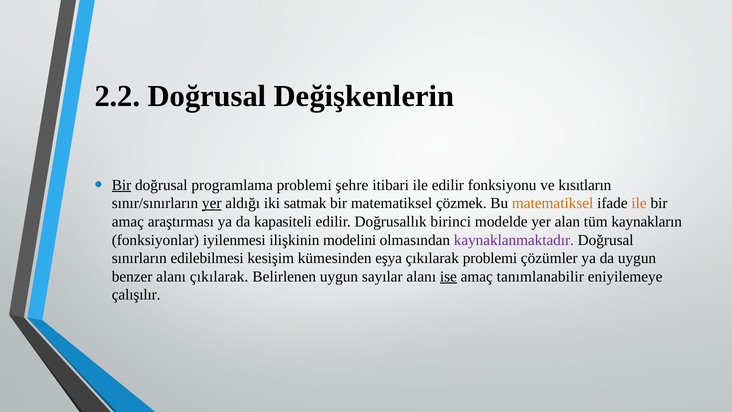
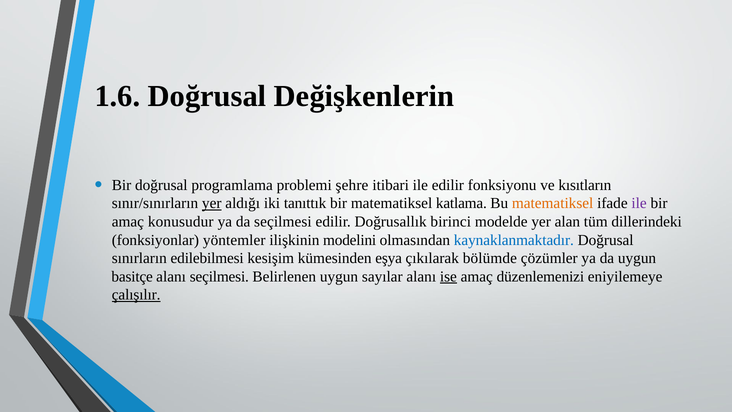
2.2: 2.2 -> 1.6 (117, 96)
Bir underline: present -> none (121, 185)
satmak: satmak -> tanıttık (305, 203)
çözmek: çözmek -> katlama (461, 203)
ile colour: orange -> purple (639, 203)
araştırması: araştırması -> konusudur (181, 222)
da kapasiteli: kapasiteli -> seçilmesi (283, 222)
kaynakların: kaynakların -> dillerindeki (647, 222)
iyilenmesi: iyilenmesi -> yöntemler (234, 240)
kaynaklanmaktadır colour: purple -> blue (514, 240)
çıkılarak problemi: problemi -> bölümde (490, 258)
benzer: benzer -> basitçe (132, 276)
alanı çıkılarak: çıkılarak -> seçilmesi (219, 276)
tanımlanabilir: tanımlanabilir -> düzenlemenizi (540, 276)
çalışılır underline: none -> present (136, 295)
